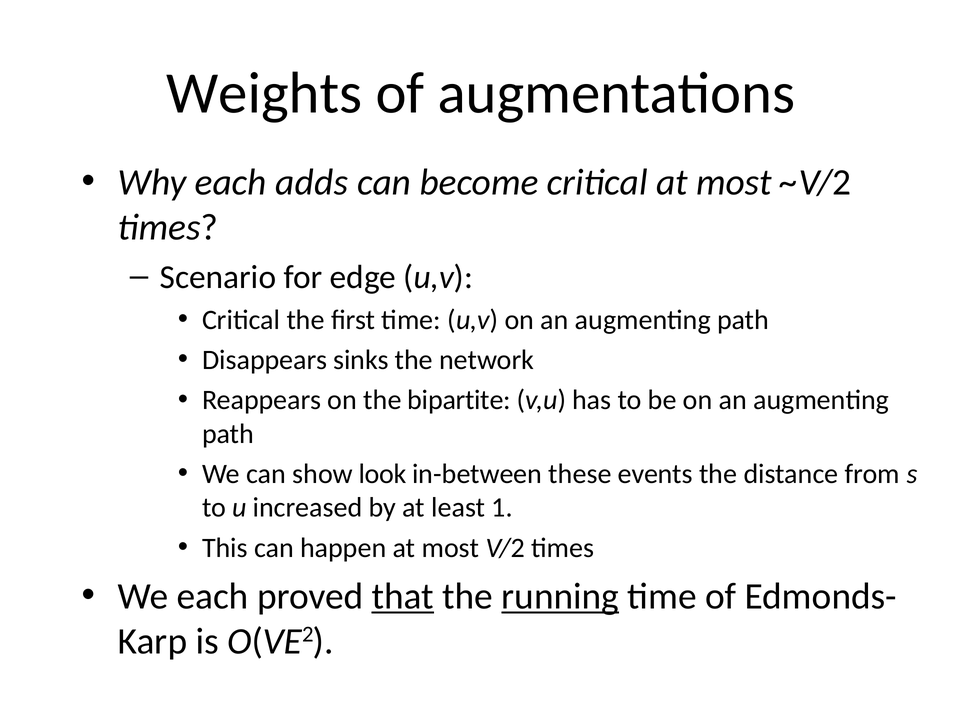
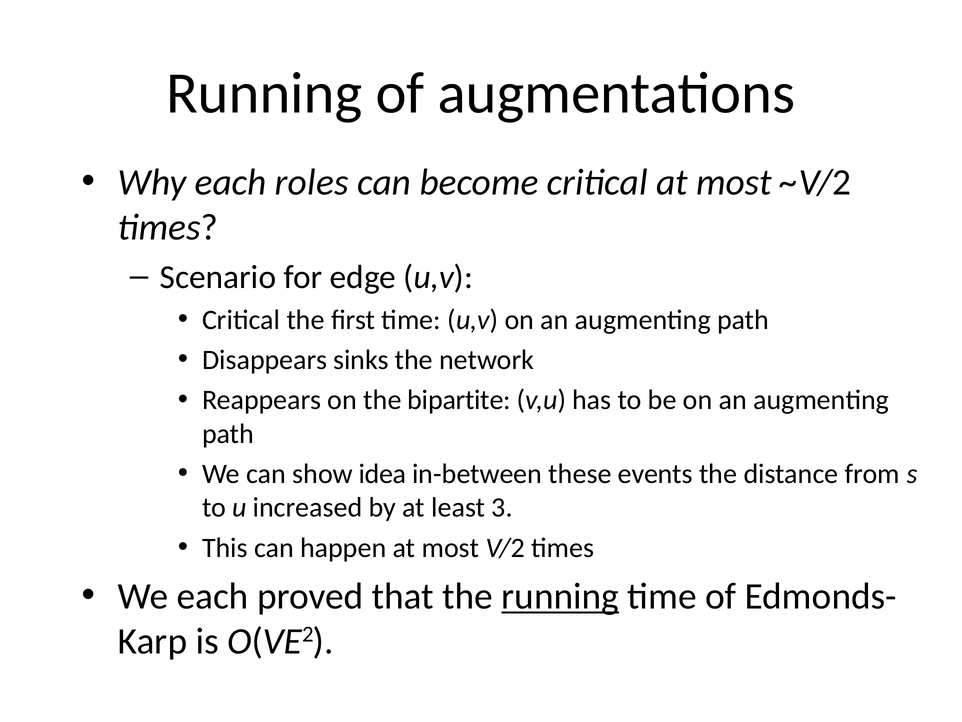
Weights: Weights -> Running (264, 93)
adds: adds -> roles (312, 182)
look: look -> idea (383, 474)
1: 1 -> 3 (502, 507)
that underline: present -> none (403, 596)
